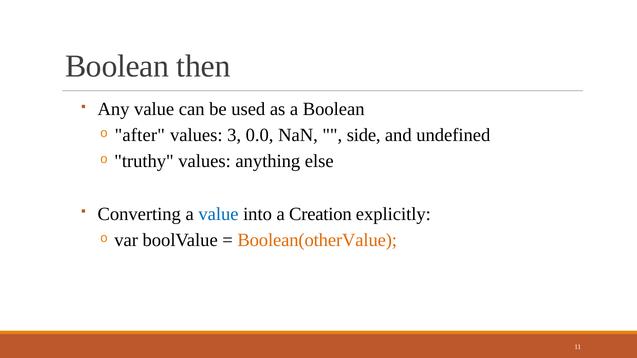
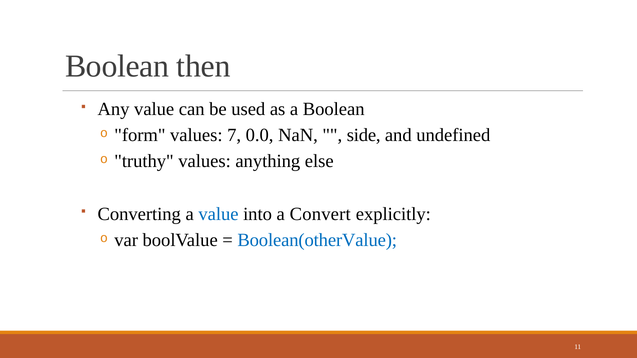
after: after -> form (140, 135)
3: 3 -> 7 (234, 135)
Creation: Creation -> Convert (320, 214)
Boolean(otherValue colour: orange -> blue (317, 240)
